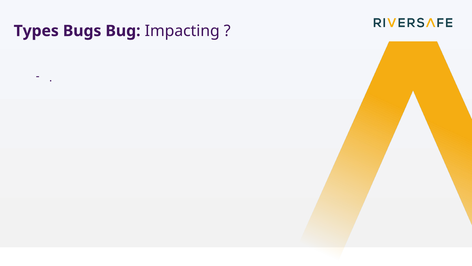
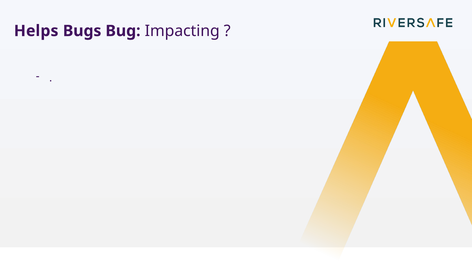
Types: Types -> Helps (36, 31)
